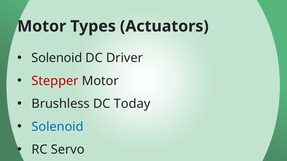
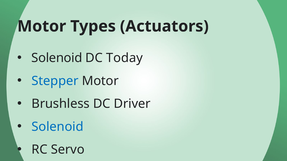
Driver: Driver -> Today (124, 58)
Stepper colour: red -> blue (55, 81)
Today: Today -> Driver (132, 104)
